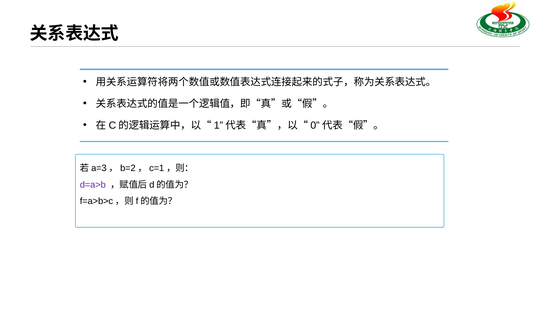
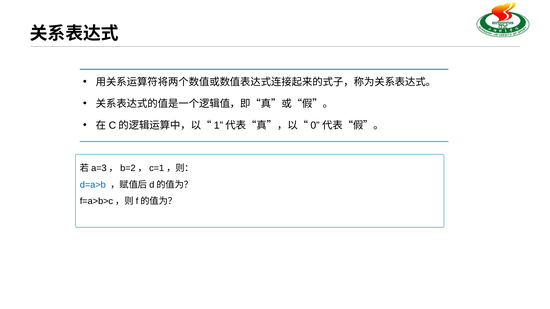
d=a>b colour: purple -> blue (93, 185)
